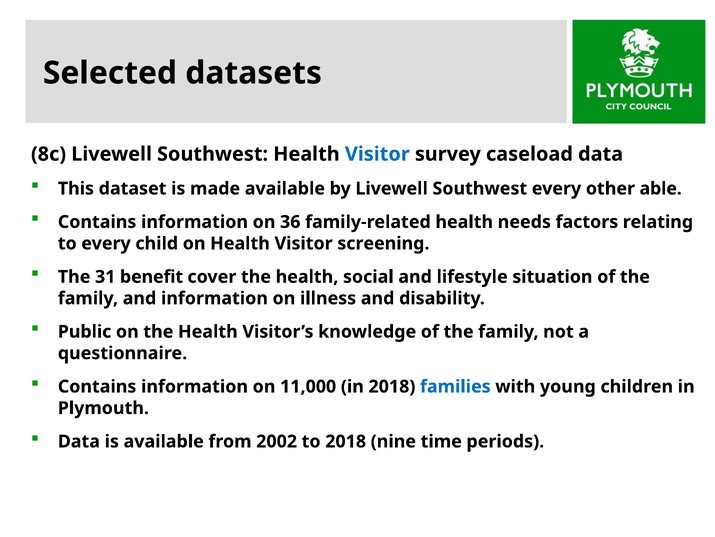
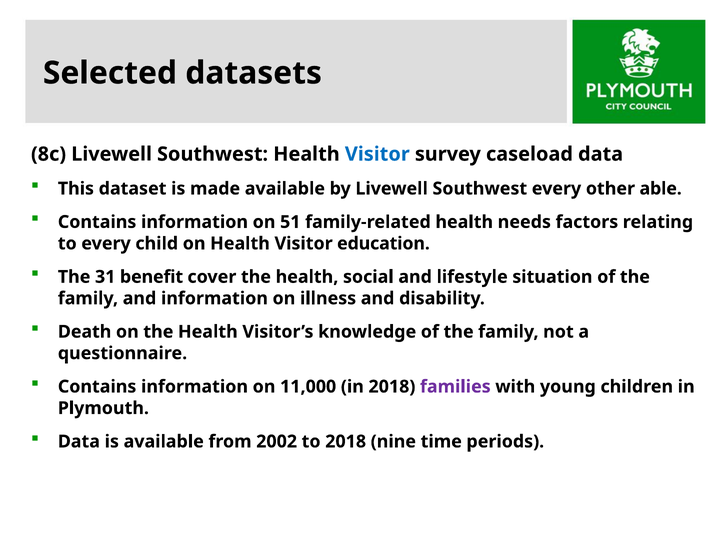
36: 36 -> 51 (290, 222)
screening: screening -> education (383, 243)
Public: Public -> Death (85, 331)
families colour: blue -> purple (455, 386)
